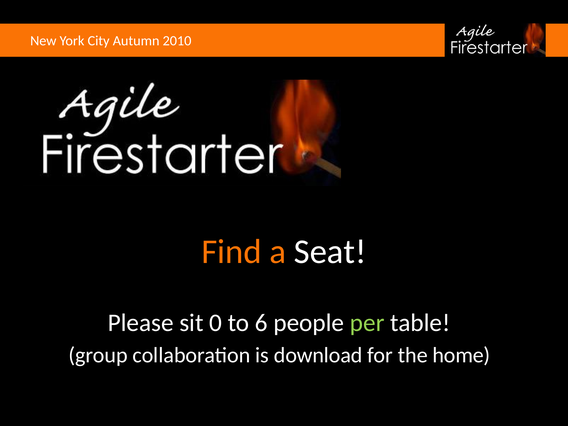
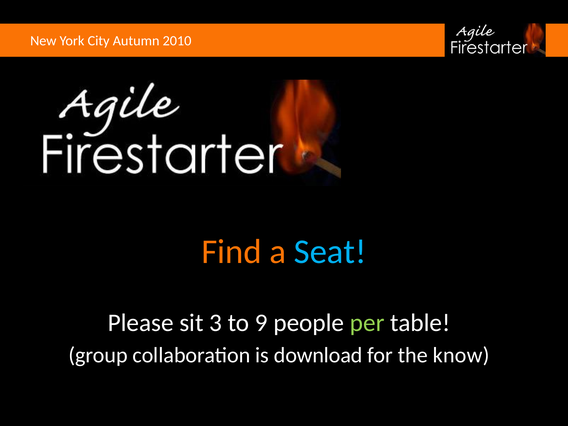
Seat colour: white -> light blue (330, 252)
0: 0 -> 3 (216, 323)
6: 6 -> 9 (261, 323)
home: home -> know (461, 355)
